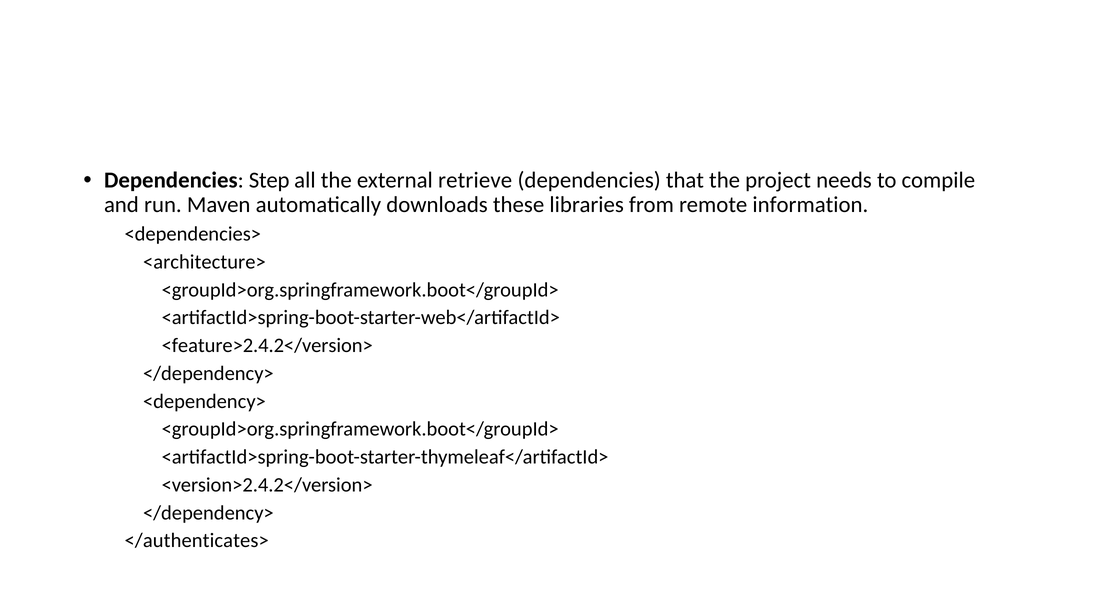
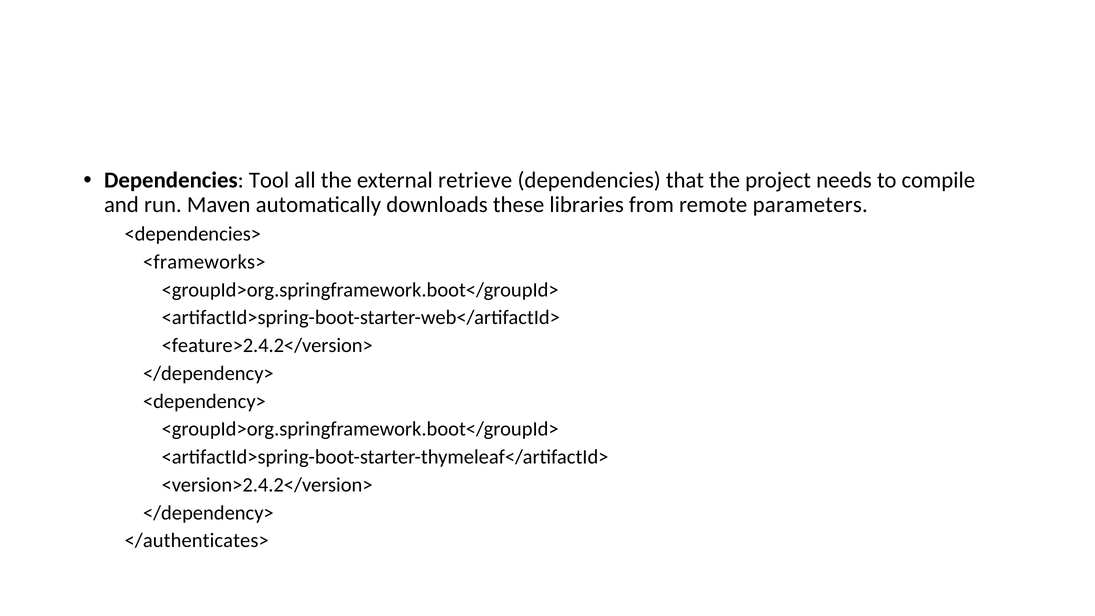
Step: Step -> Tool (269, 180)
information: information -> parameters (810, 205)
<architecture>: <architecture> -> <frameworks> (204, 262)
